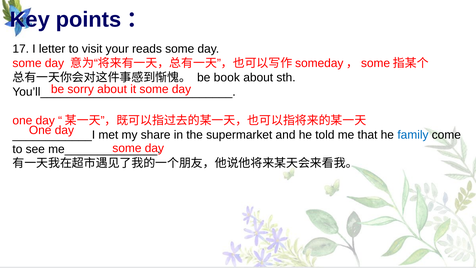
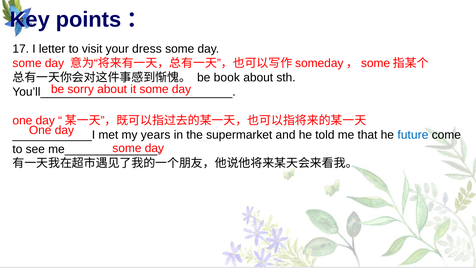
reads: reads -> dress (147, 49)
share: share -> years (156, 135)
family: family -> future (413, 135)
